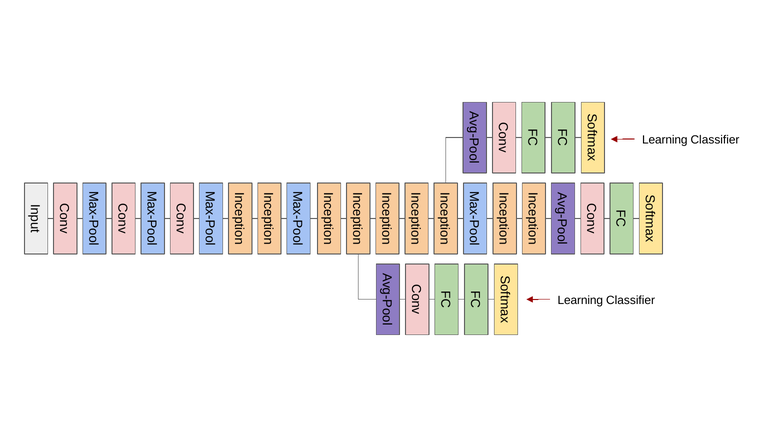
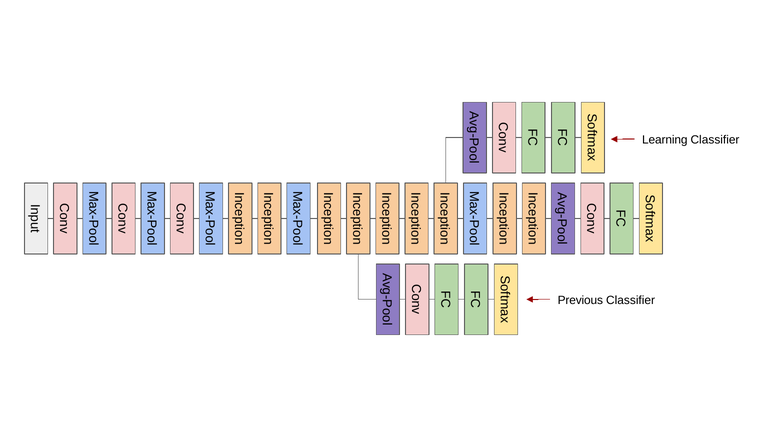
Learning: Learning -> Previous (580, 301)
